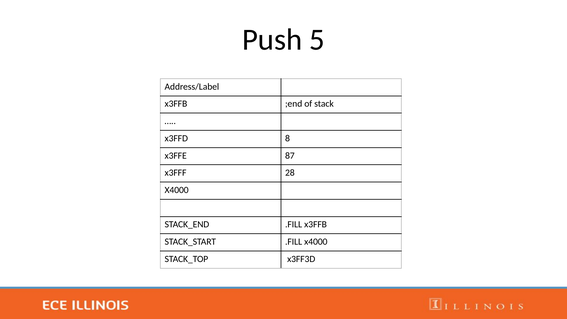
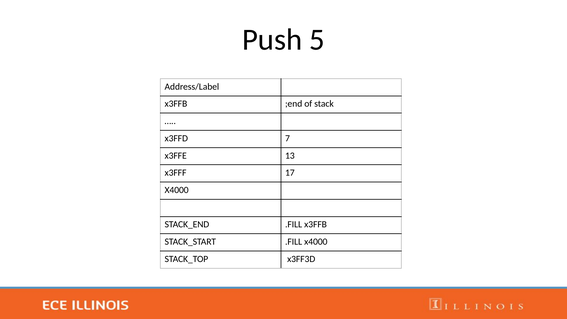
8: 8 -> 7 (287, 138)
87: 87 -> 13 (290, 156)
28: 28 -> 17 (290, 173)
